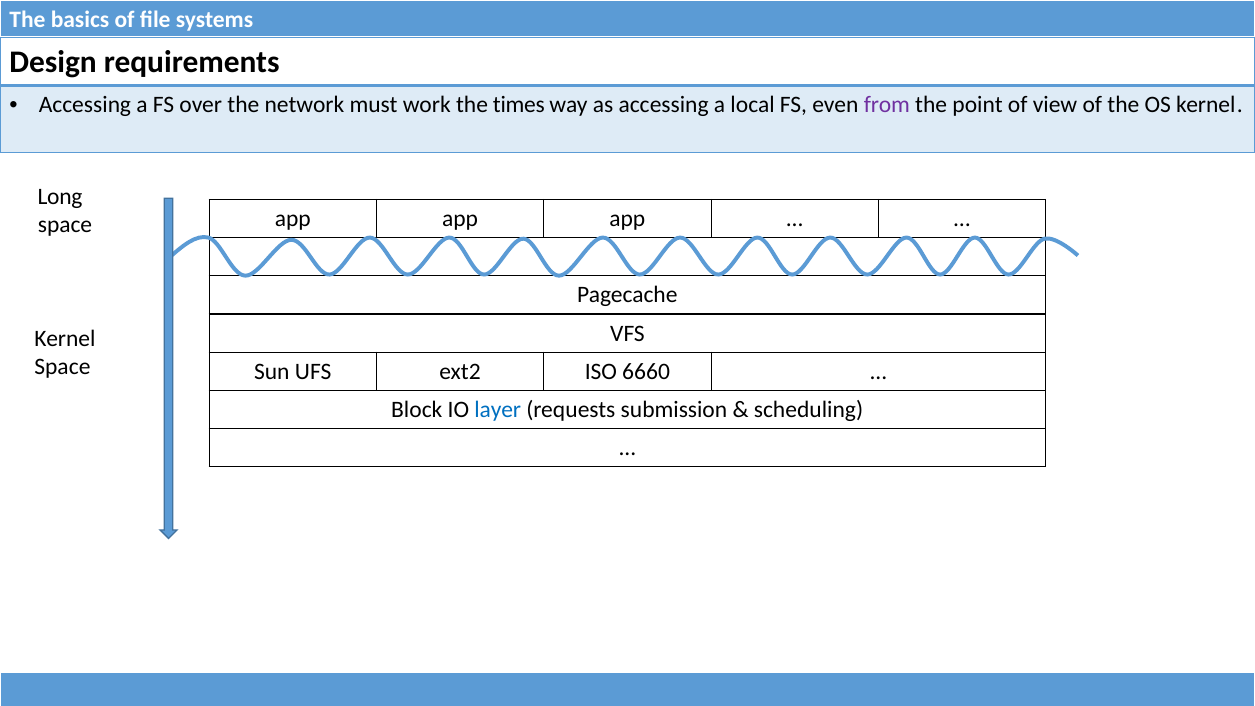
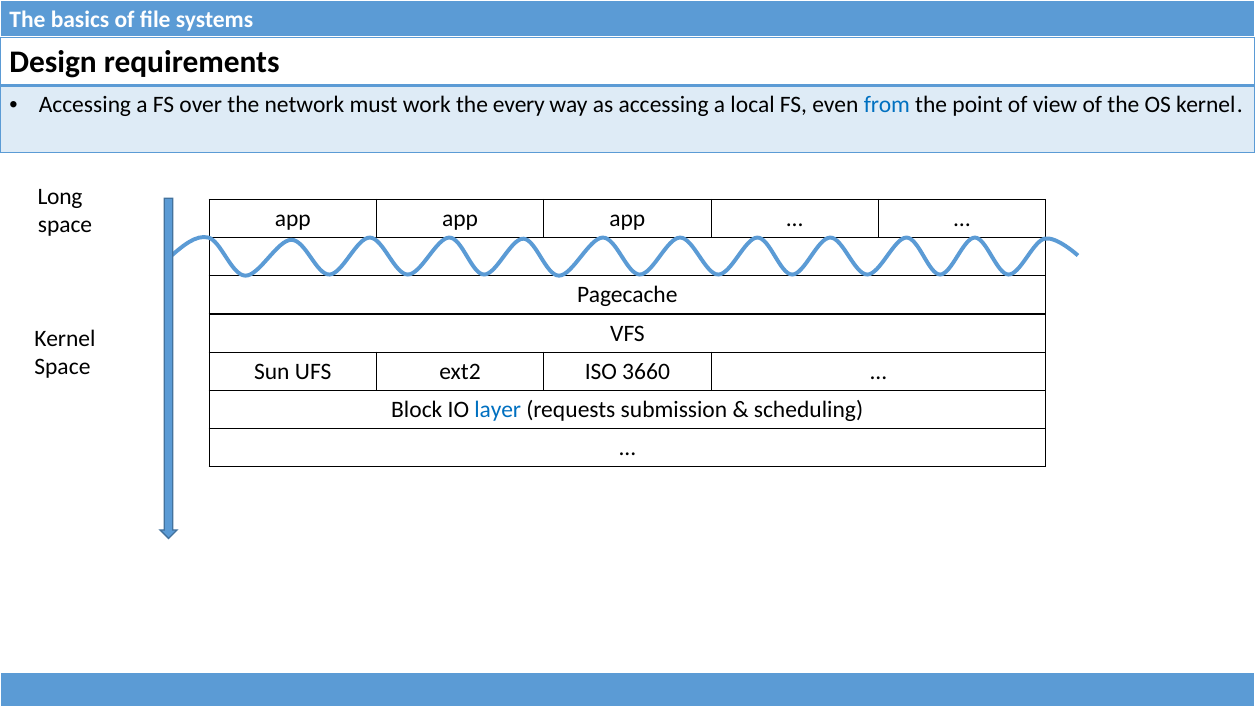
times: times -> every (519, 105)
from colour: purple -> blue (887, 105)
6660: 6660 -> 3660 (646, 372)
